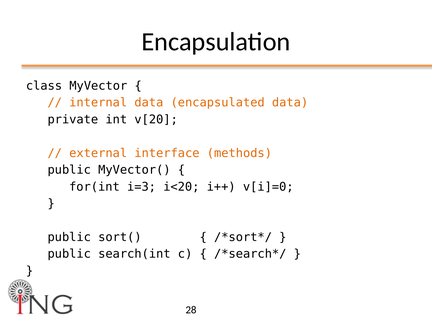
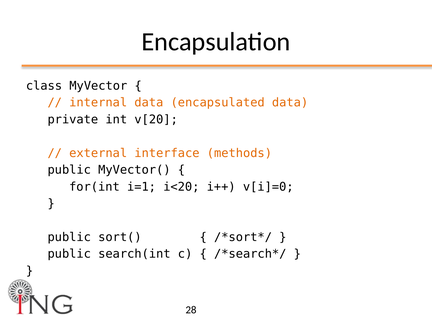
i=3: i=3 -> i=1 (142, 187)
